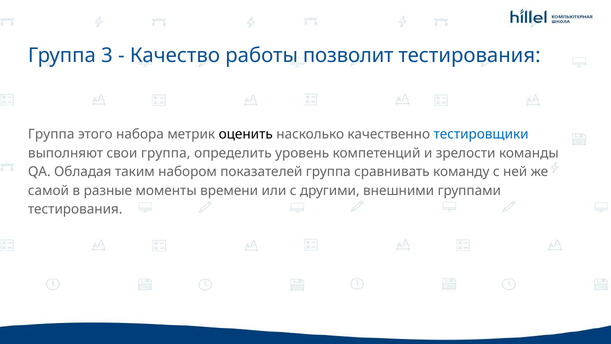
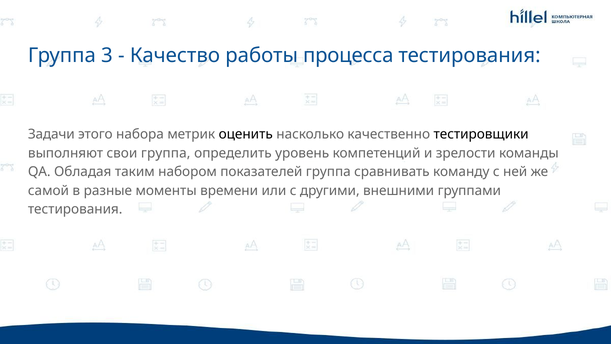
позволит: позволит -> процесса (348, 55)
Группа: Группа -> Задачи (51, 134)
тестировщики colour: blue -> black (481, 134)
